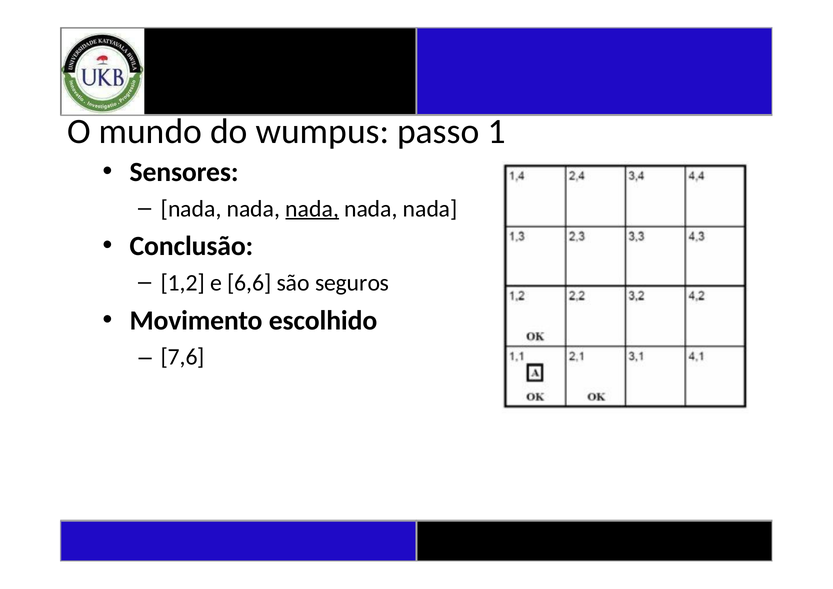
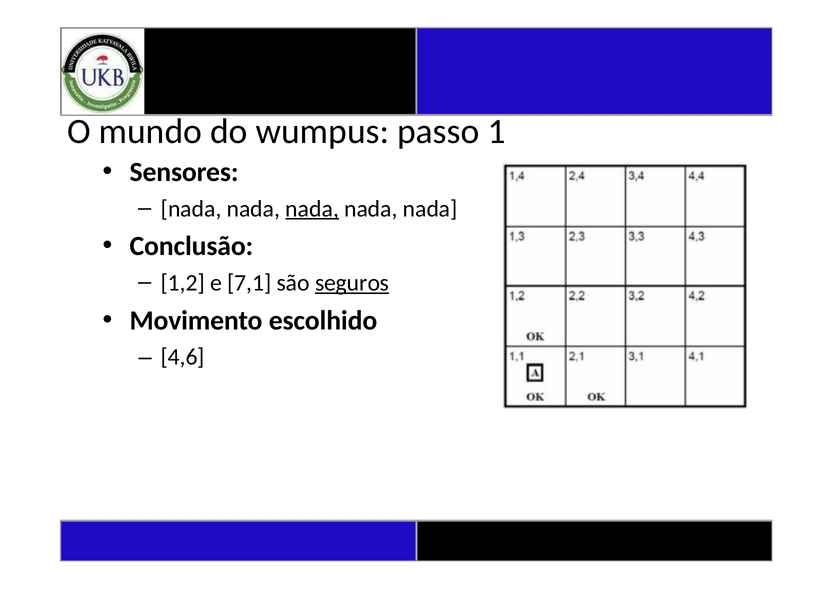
6,6: 6,6 -> 7,1 (249, 283)
seguros underline: none -> present (352, 283)
7,6: 7,6 -> 4,6 (183, 357)
